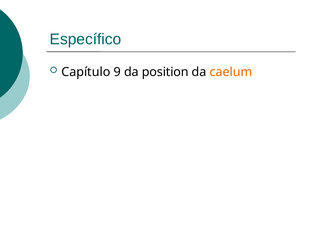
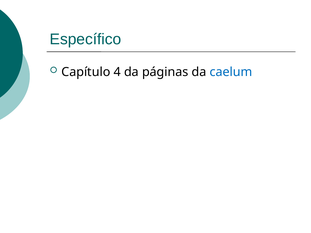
9: 9 -> 4 (117, 72)
position: position -> páginas (165, 72)
caelum colour: orange -> blue (231, 72)
